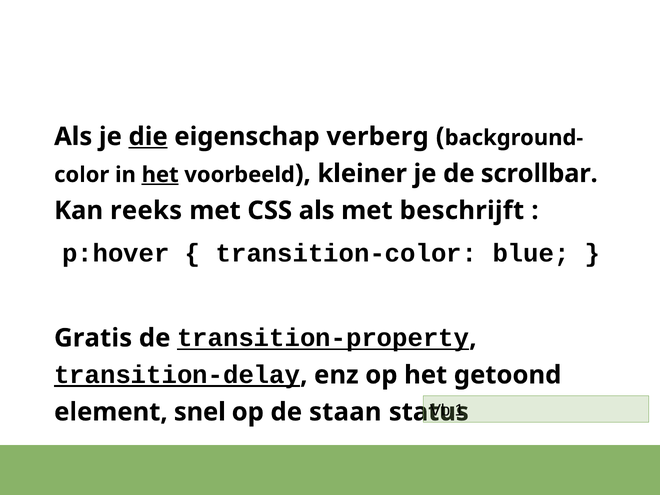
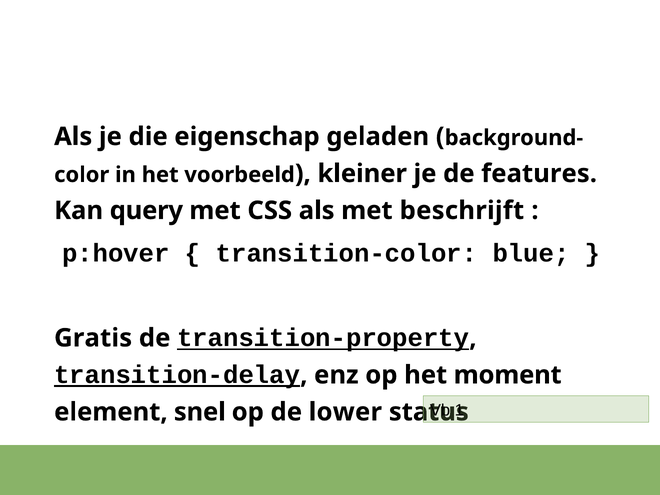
die underline: present -> none (148, 137)
verberg: verberg -> geladen (378, 137)
het underline: present -> none (160, 175)
scrollbar: scrollbar -> features (539, 174)
reeks: reeks -> query (146, 211)
getoond: getoond -> moment (508, 375)
staan: staan -> lower (345, 412)
